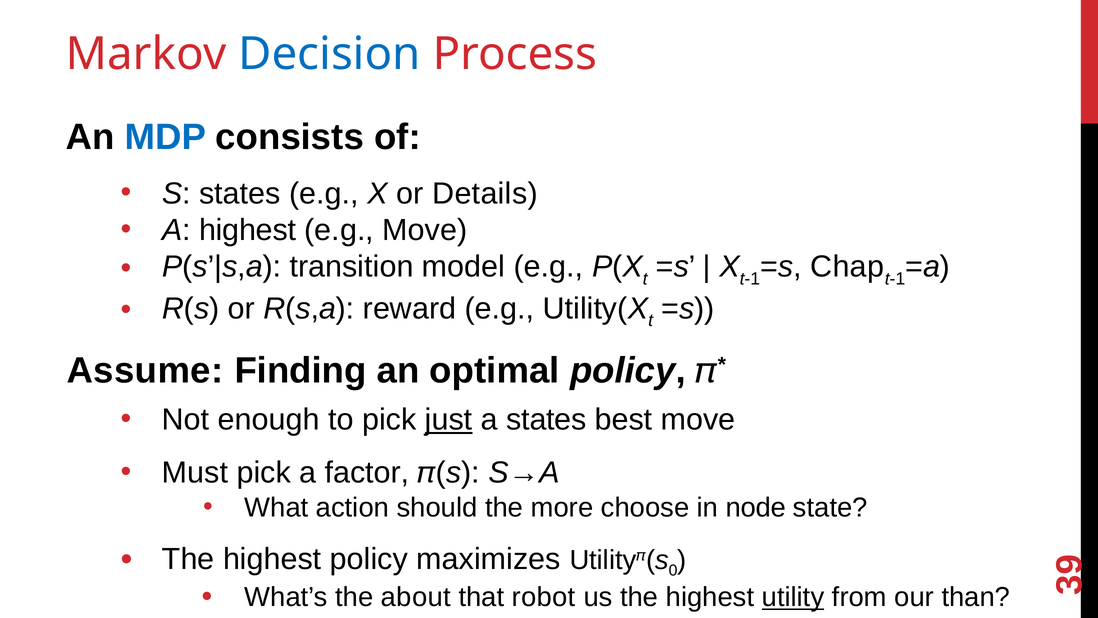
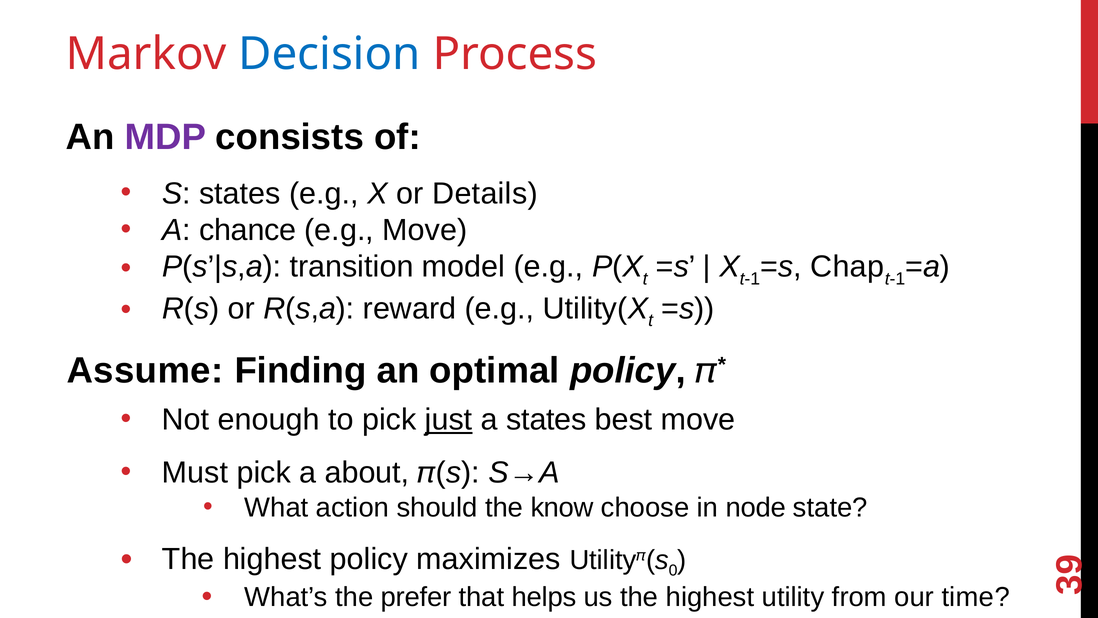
MDP colour: blue -> purple (165, 137)
A highest: highest -> chance (248, 230)
factor: factor -> about (367, 473)
more: more -> know (562, 507)
about: about -> prefer (416, 597)
robot: robot -> helps (544, 597)
utility underline: present -> none (793, 597)
than: than -> time (976, 597)
